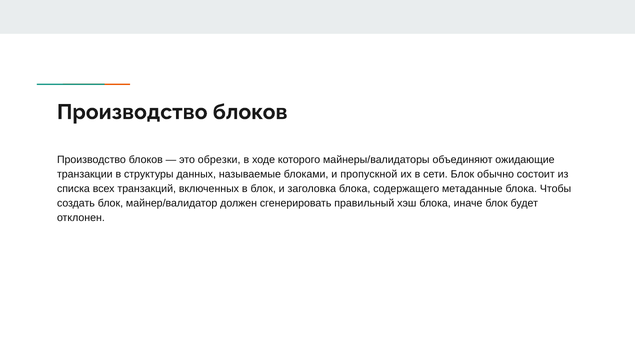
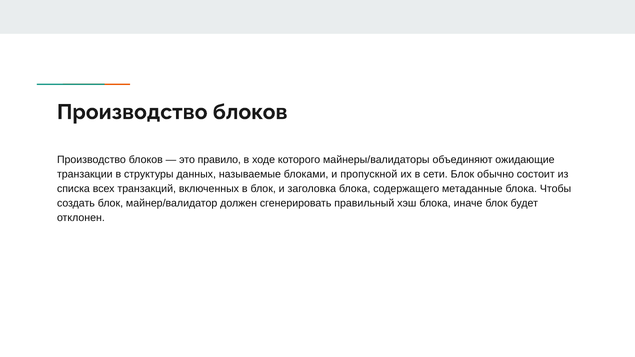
обрезки: обрезки -> правило (219, 160)
